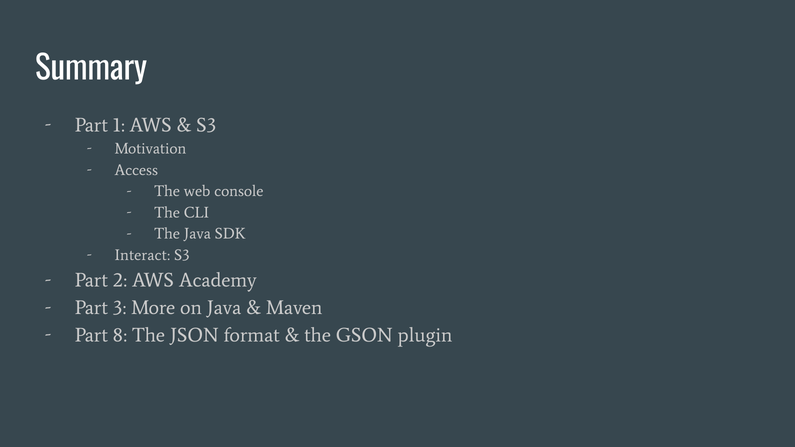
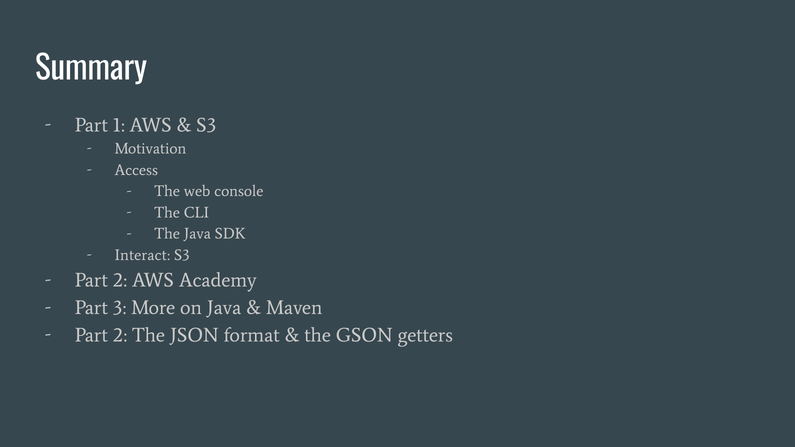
8: 8 -> 2 (120, 335)
plugin: plugin -> getters (425, 335)
